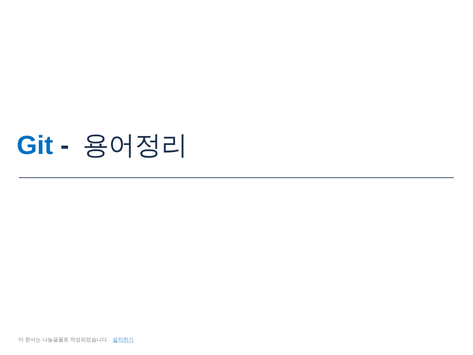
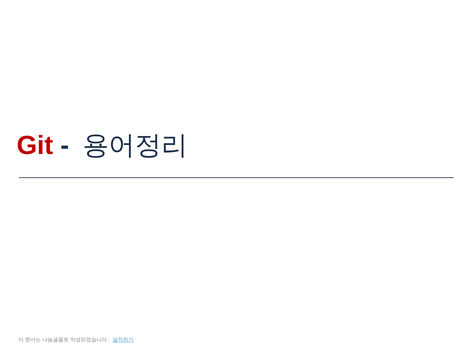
Git colour: blue -> red (35, 145)
